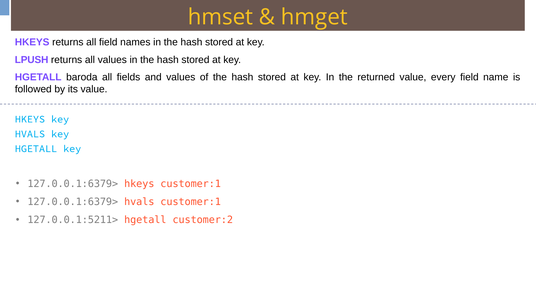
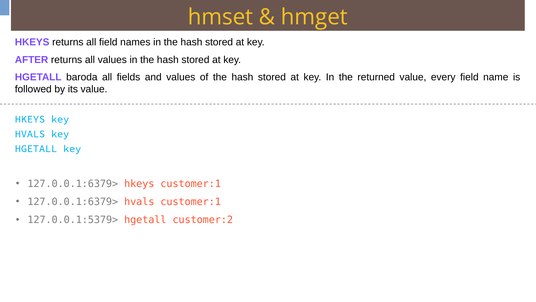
LPUSH: LPUSH -> AFTER (32, 60)
127.0.0.1:5211>: 127.0.0.1:5211> -> 127.0.0.1:5379> (73, 220)
